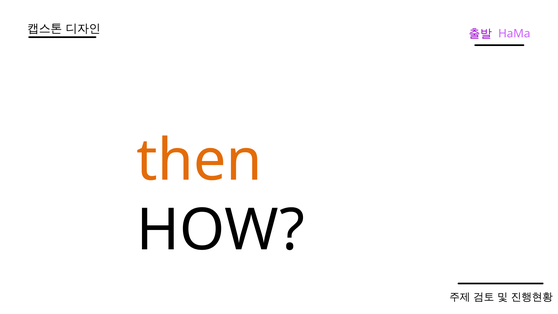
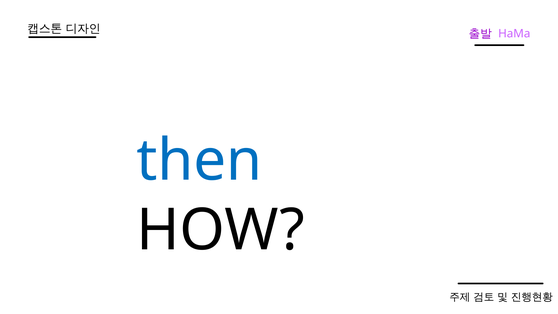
then colour: orange -> blue (199, 161)
